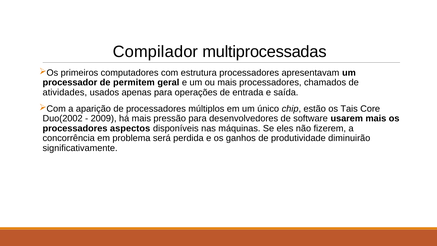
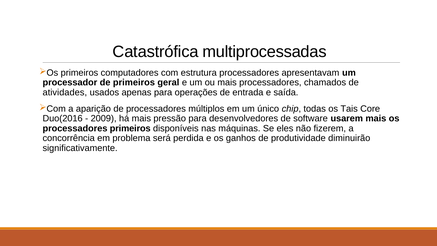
Compilador: Compilador -> Catastrófica (156, 52)
de permitem: permitem -> primeiros (134, 83)
estão: estão -> todas (315, 109)
Duo(2002: Duo(2002 -> Duo(2016 (63, 118)
processadores aspectos: aspectos -> primeiros (130, 128)
